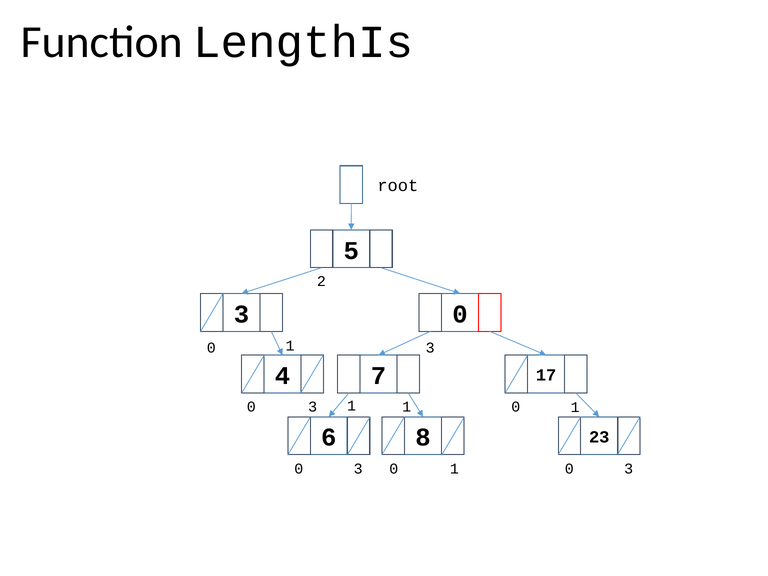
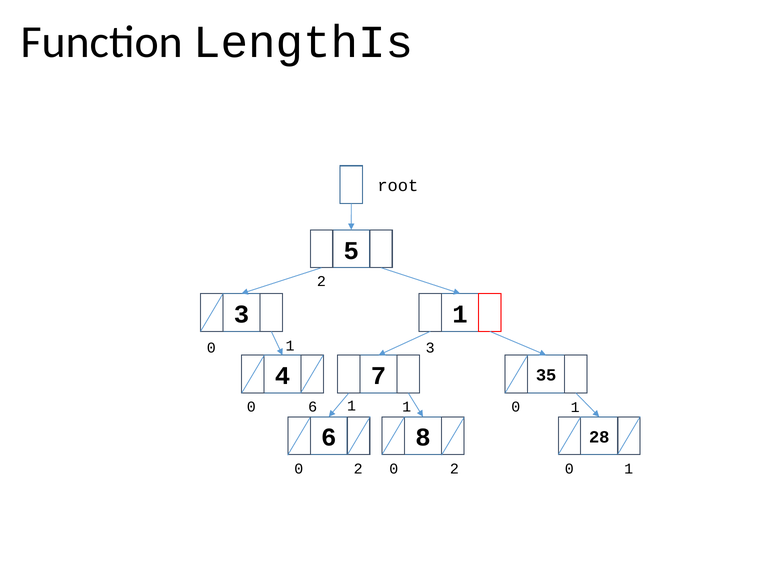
0: 0 -> 1 (460, 314)
17: 17 -> 35 (546, 375)
3: 3 -> 6 (313, 407)
23: 23 -> 28 (599, 437)
3: 3 -> 1 (629, 469)
3: 3 -> 2 (358, 469)
1: 1 -> 2 (454, 469)
